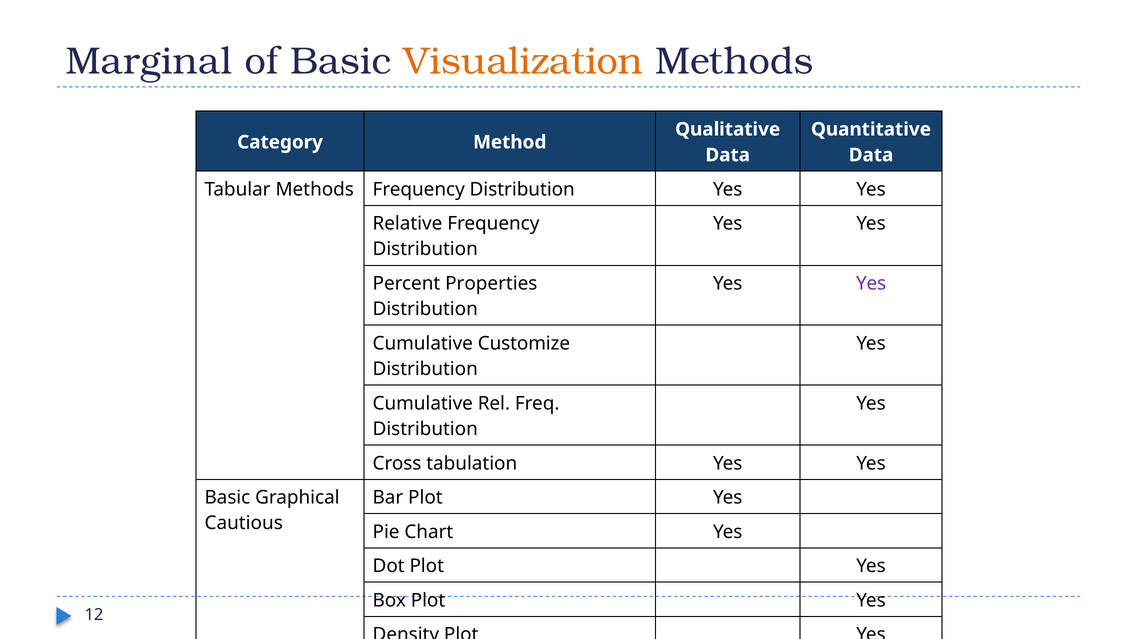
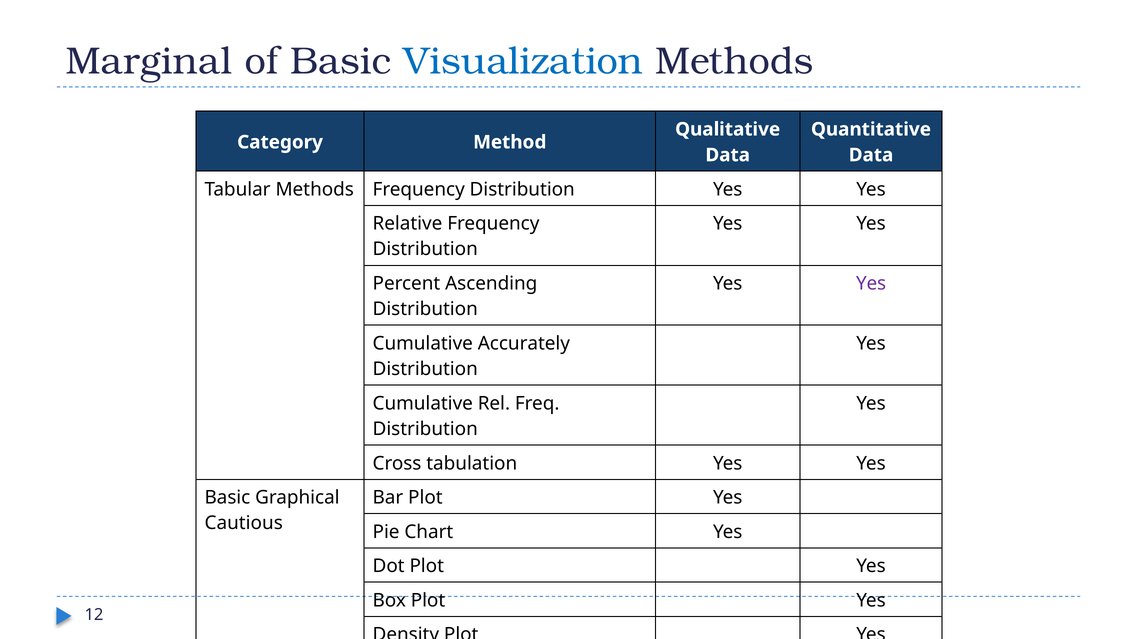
Visualization colour: orange -> blue (523, 61)
Properties: Properties -> Ascending (491, 284)
Customize: Customize -> Accurately (524, 344)
